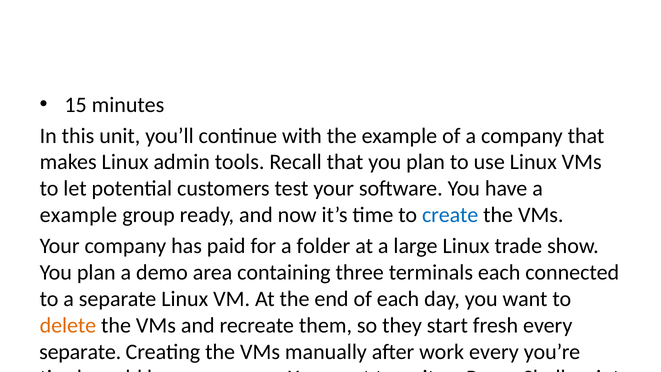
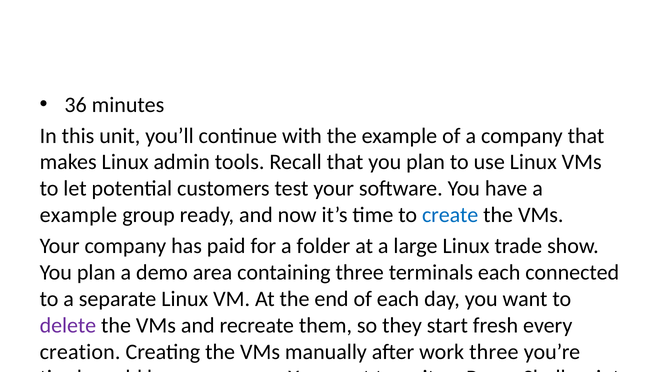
15: 15 -> 36 (76, 105)
delete colour: orange -> purple (68, 325)
separate: separate -> creation (80, 352)
work every: every -> three (494, 352)
